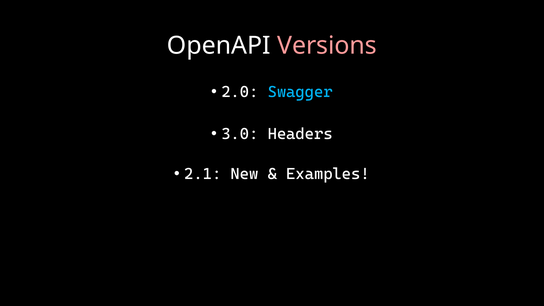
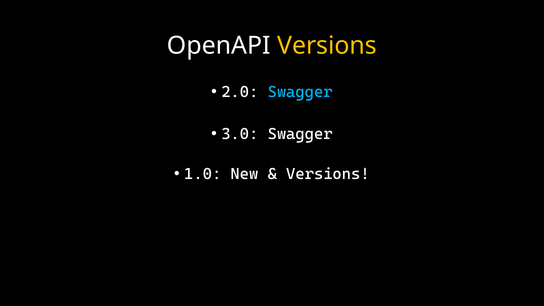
Versions colour: pink -> yellow (327, 46)
3.0 Headers: Headers -> Swagger (300, 134)
2.1: 2.1 -> 1.0 (203, 174)
Examples: Examples -> Versions (328, 174)
